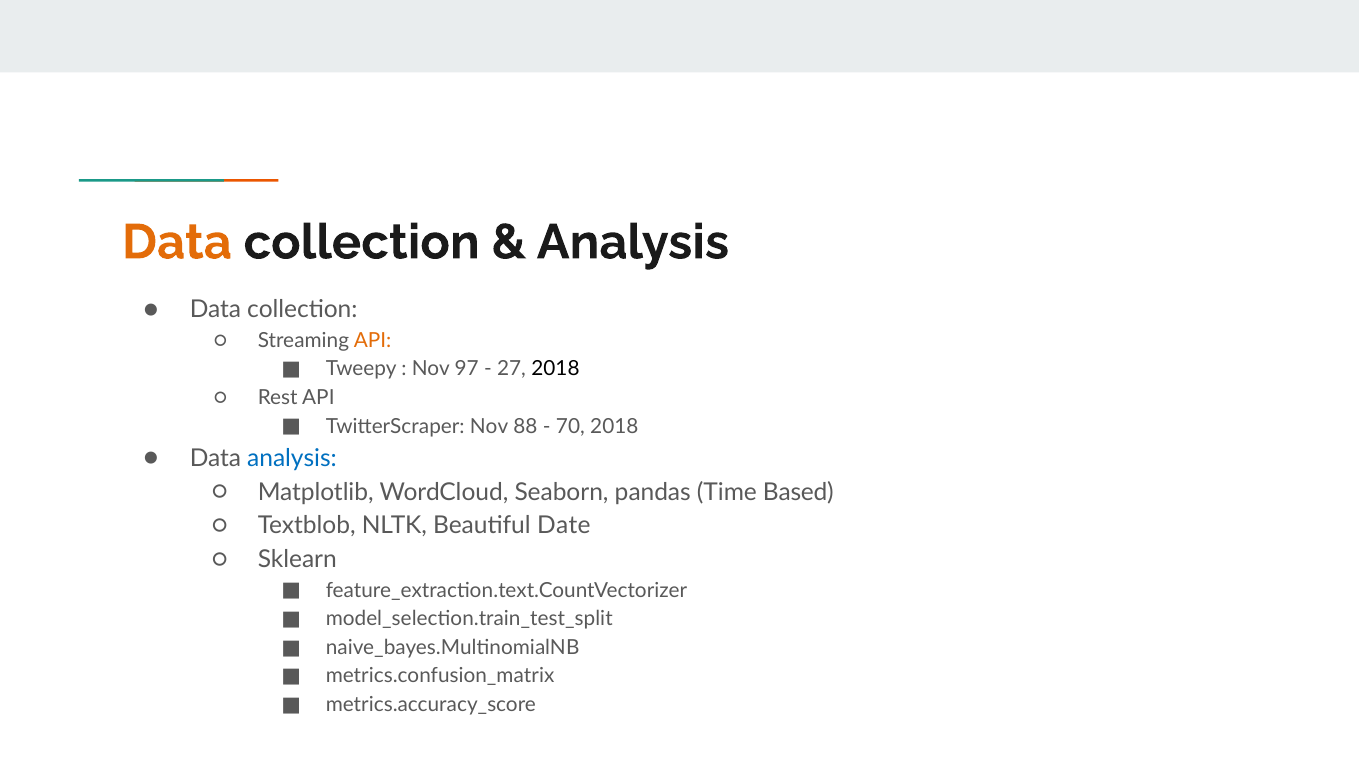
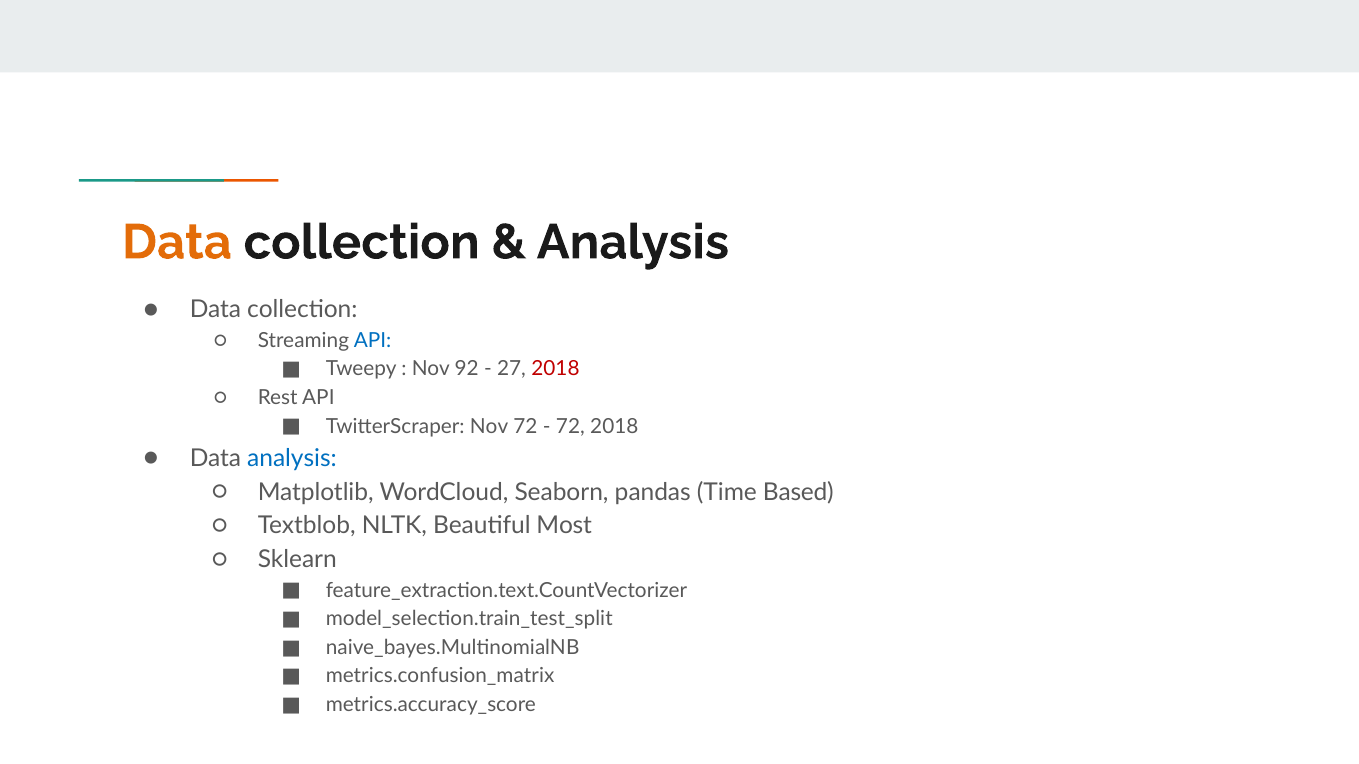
API colour: orange -> blue (373, 341)
97: 97 -> 92 (467, 369)
2018 colour: black -> red (555, 369)
Nov 88: 88 -> 72 (525, 426)
70: 70 -> 72 (570, 426)
Date: Date -> Most (564, 526)
